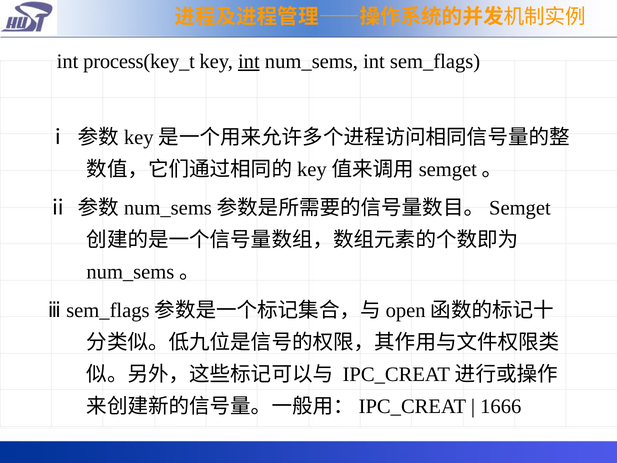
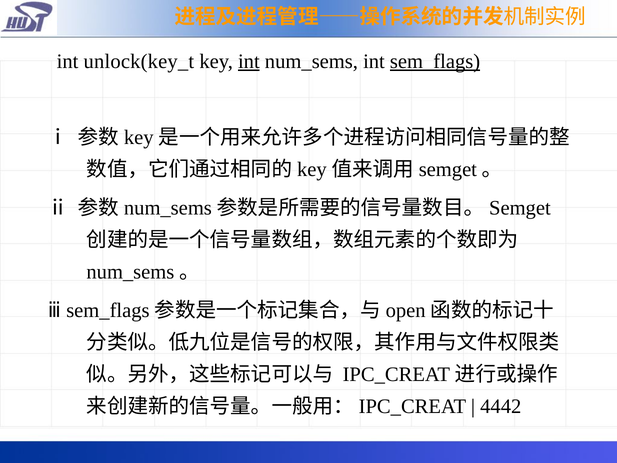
process(key_t: process(key_t -> unlock(key_t (139, 61)
sem_flags underline: none -> present (435, 61)
1666: 1666 -> 4442 (501, 406)
